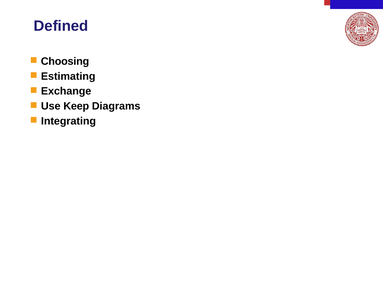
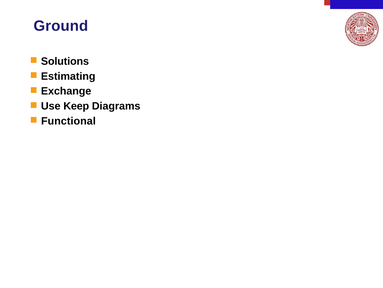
Defined: Defined -> Ground (61, 26)
Choosing: Choosing -> Solutions (65, 61)
Integrating: Integrating -> Functional (68, 121)
